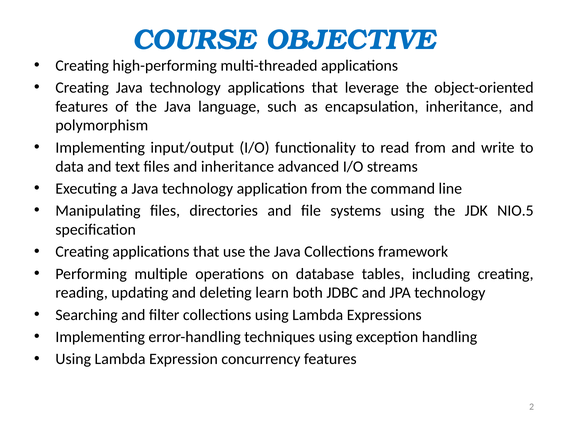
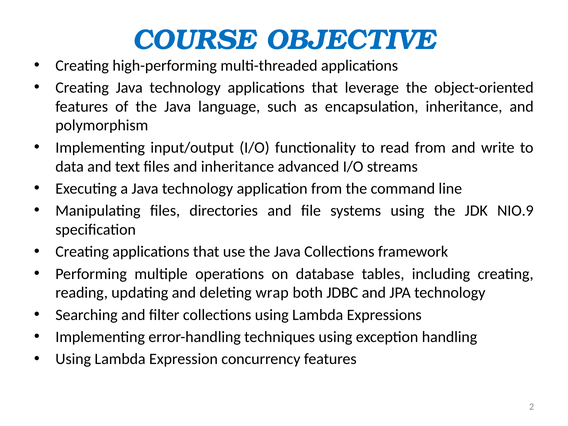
NIO.5: NIO.5 -> NIO.9 (515, 211)
learn: learn -> wrap (272, 293)
